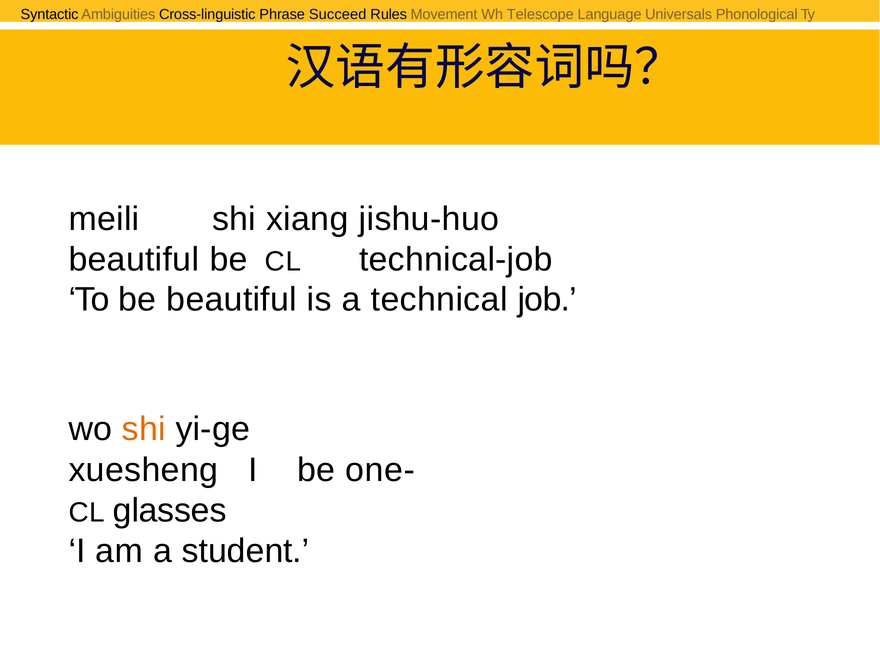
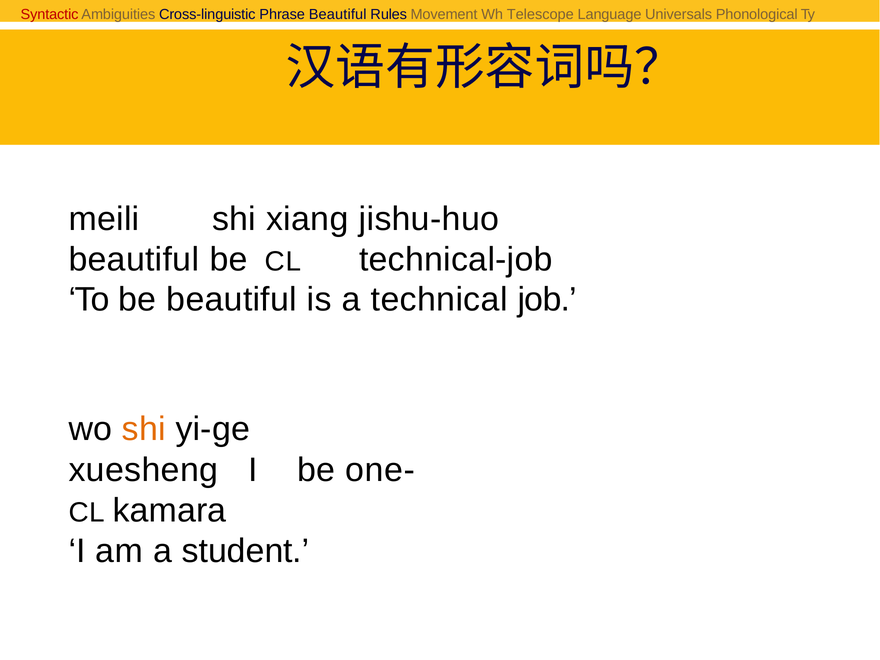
Syntactic colour: black -> red (50, 14)
Phrase Succeed: Succeed -> Beautiful (338, 14)
glasses: glasses -> kamara (170, 511)
